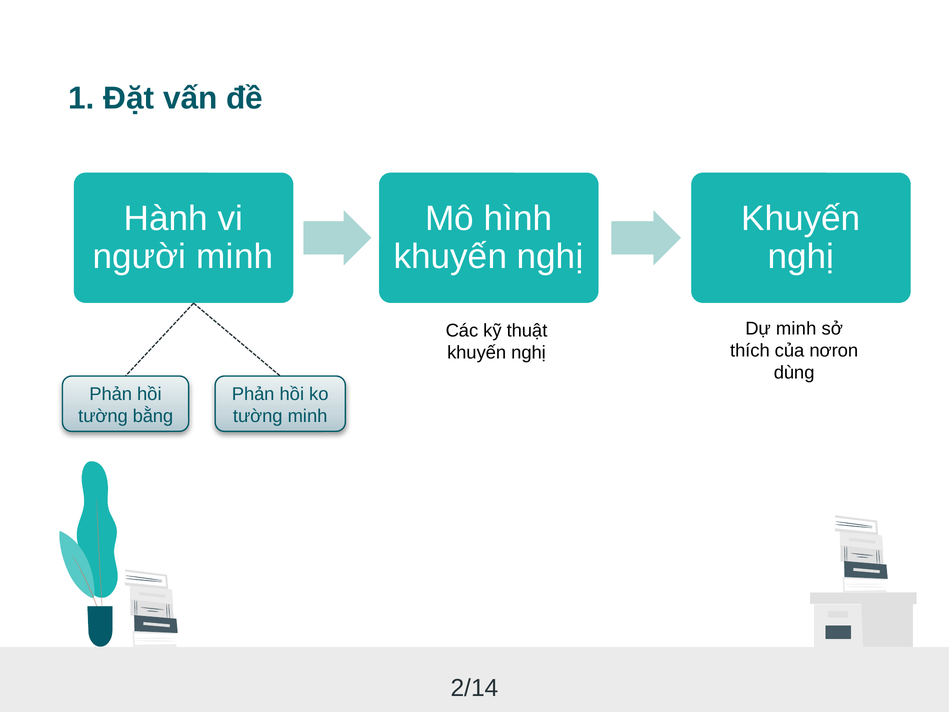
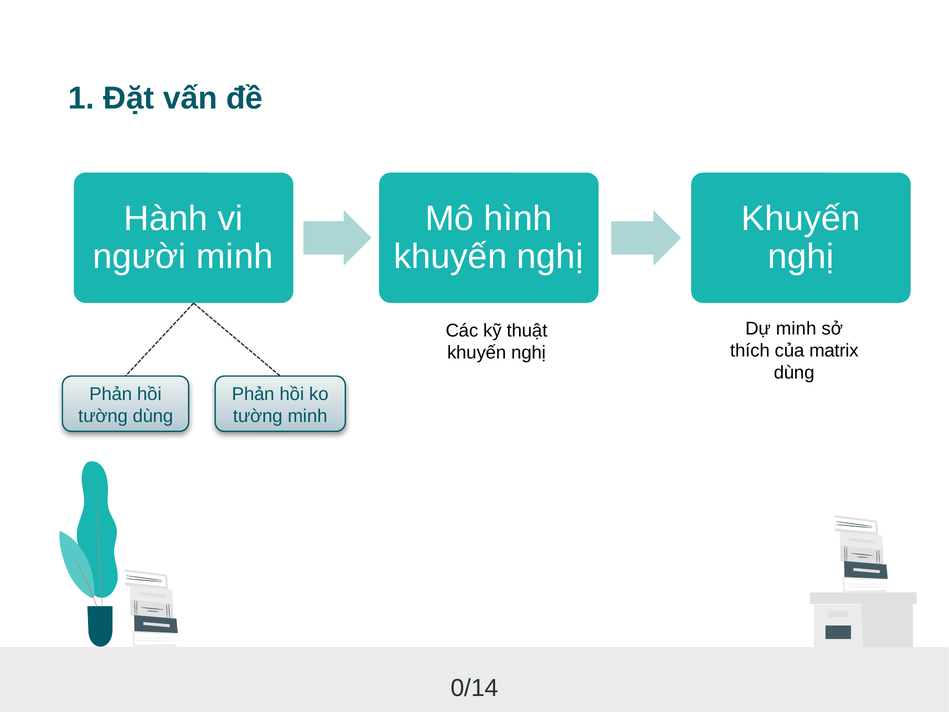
nơron: nơron -> matrix (834, 351)
tường bằng: bằng -> dùng (153, 416)
2/14: 2/14 -> 0/14 (474, 688)
